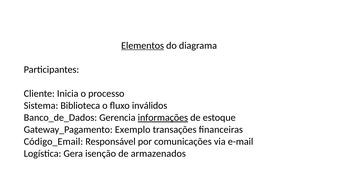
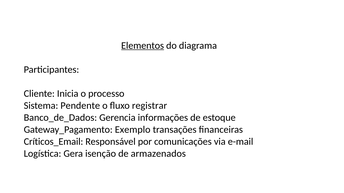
Biblioteca: Biblioteca -> Pendente (80, 106)
inválidos: inválidos -> registrar (150, 106)
informações underline: present -> none (163, 118)
Código_Email: Código_Email -> Críticos_Email (53, 142)
